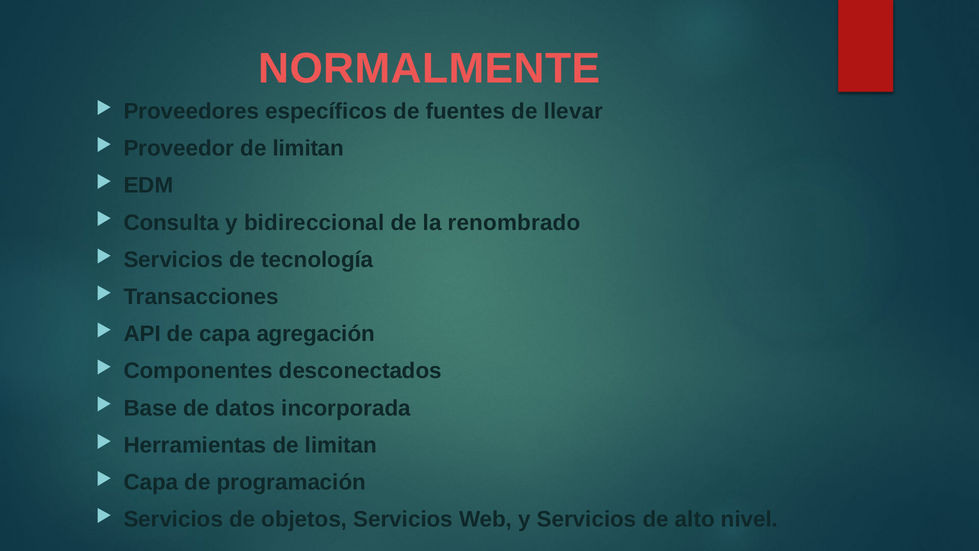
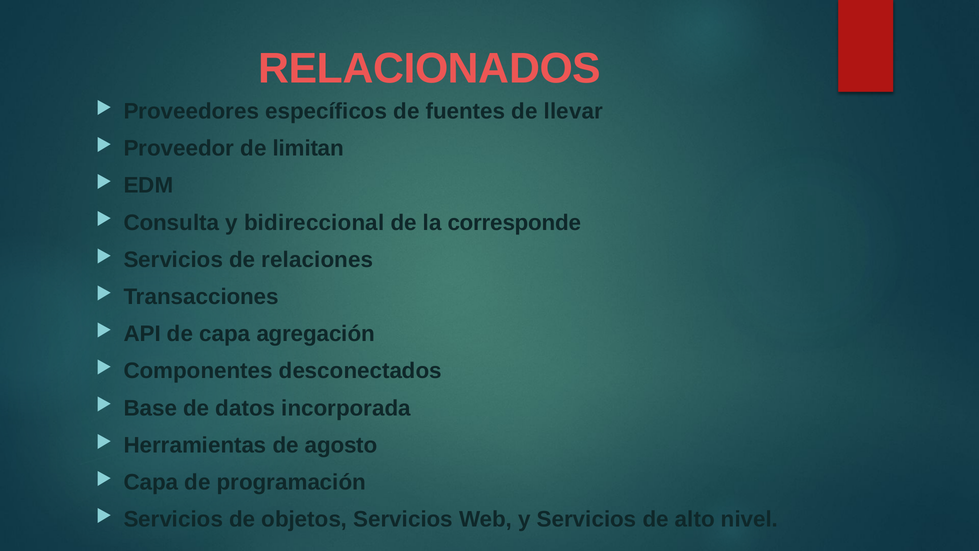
NORMALMENTE: NORMALMENTE -> RELACIONADOS (430, 69)
renombrado: renombrado -> corresponde (514, 223)
tecnología: tecnología -> relaciones (317, 260)
Herramientas de limitan: limitan -> agosto (341, 445)
